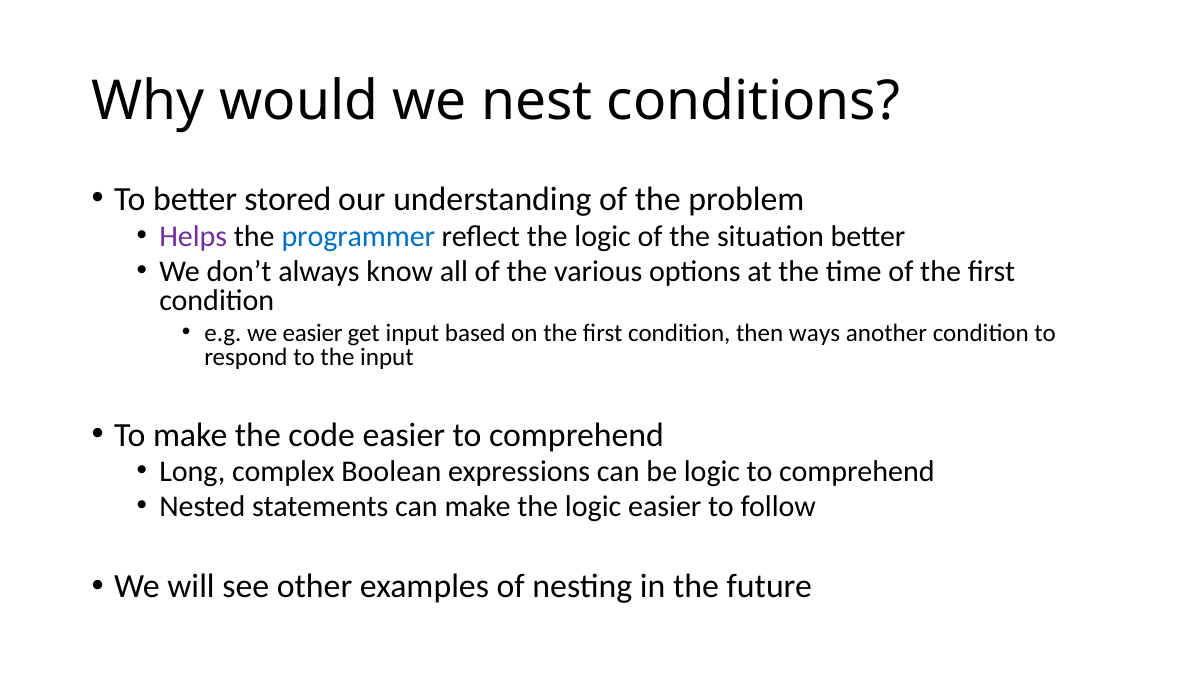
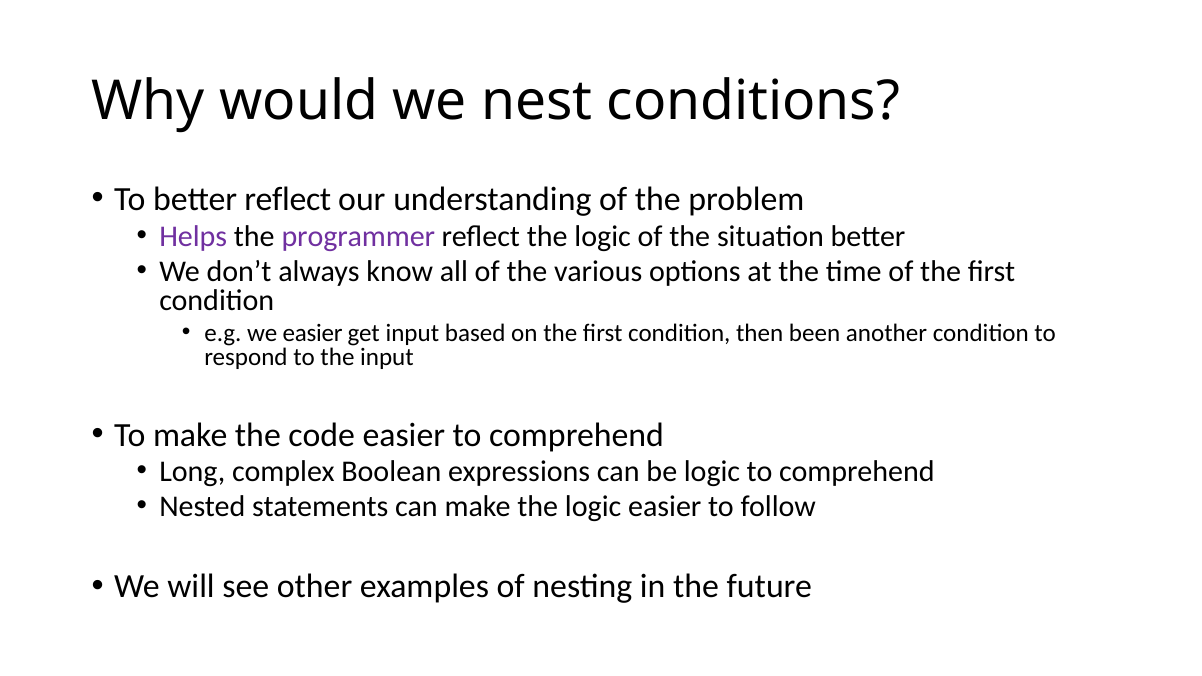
better stored: stored -> reflect (288, 200)
programmer colour: blue -> purple (358, 236)
ways: ways -> been (815, 333)
